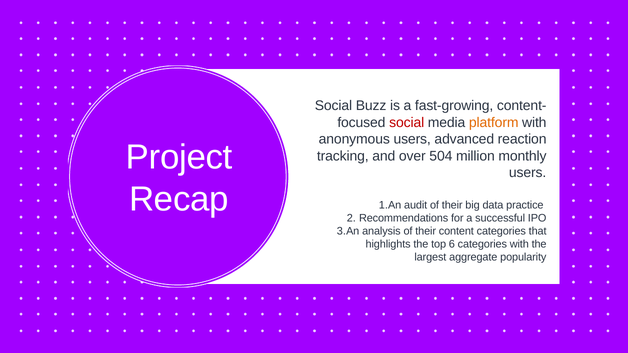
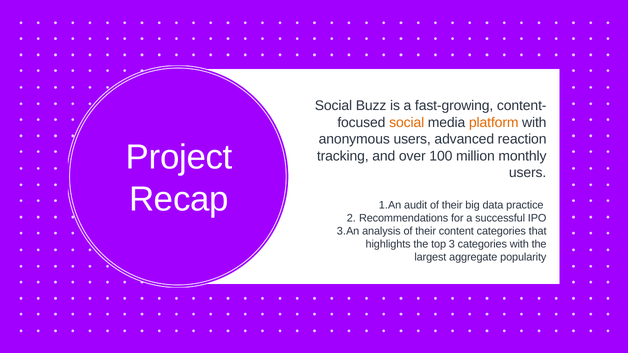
social colour: red -> orange (407, 123)
504: 504 -> 100 (441, 156)
6: 6 -> 3 (452, 244)
